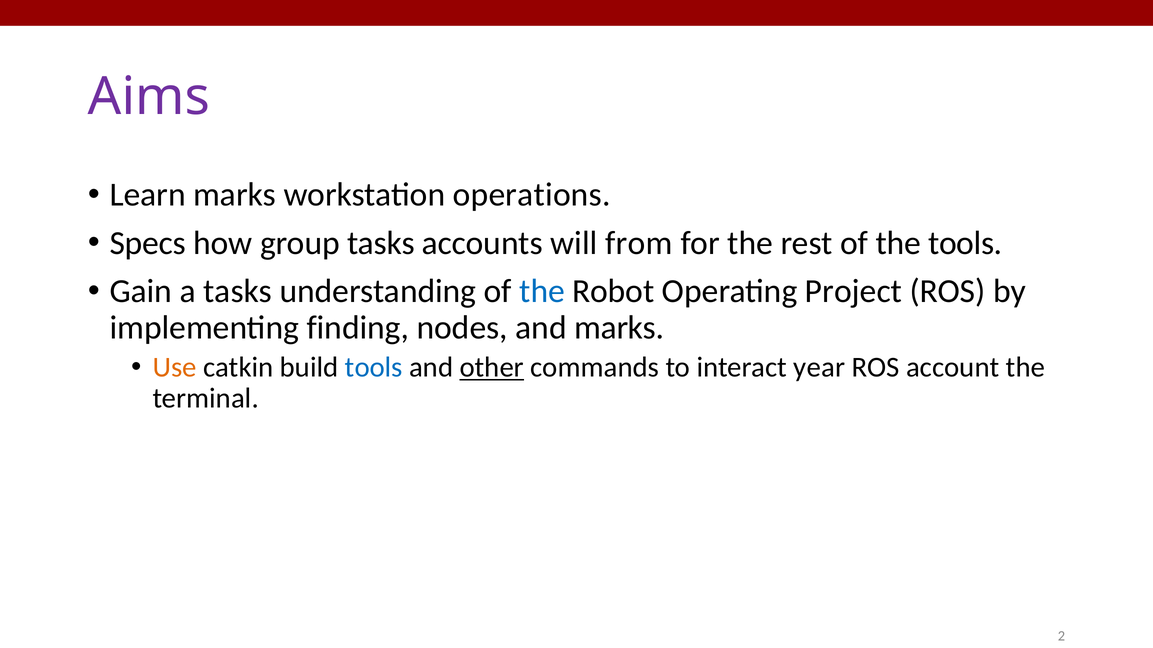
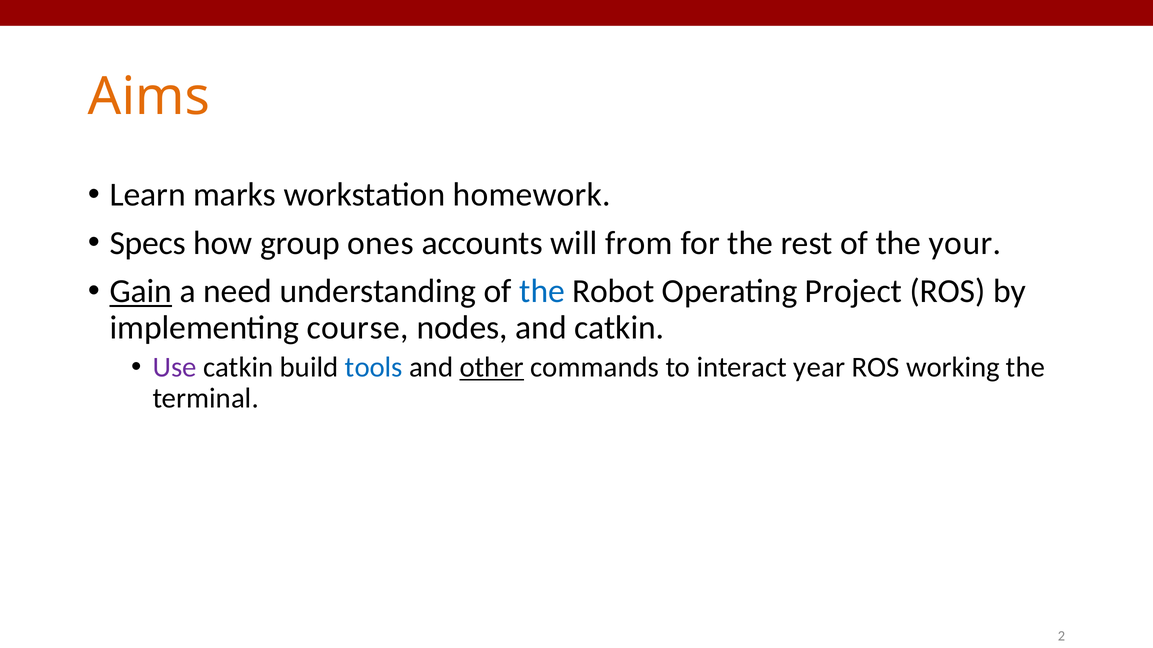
Aims colour: purple -> orange (149, 97)
operations: operations -> homework (532, 195)
group tasks: tasks -> ones (381, 243)
the tools: tools -> your (965, 243)
Gain underline: none -> present (141, 292)
a tasks: tasks -> need (238, 292)
finding: finding -> course (358, 328)
and marks: marks -> catkin (619, 328)
Use colour: orange -> purple (175, 368)
account: account -> working (953, 368)
